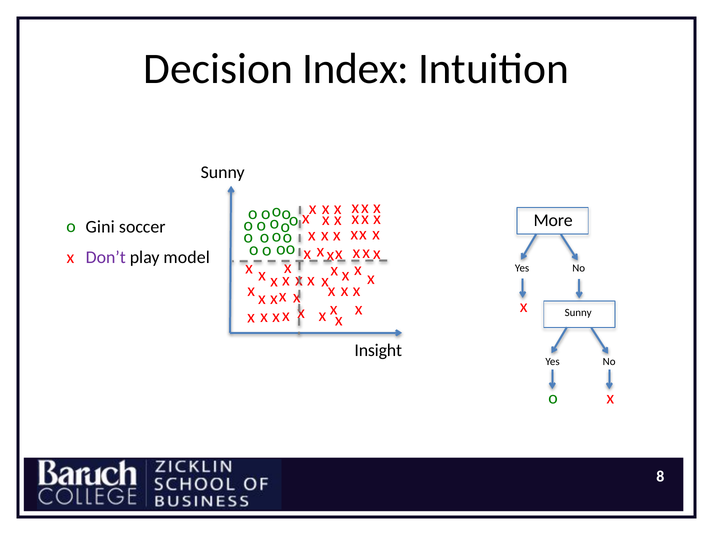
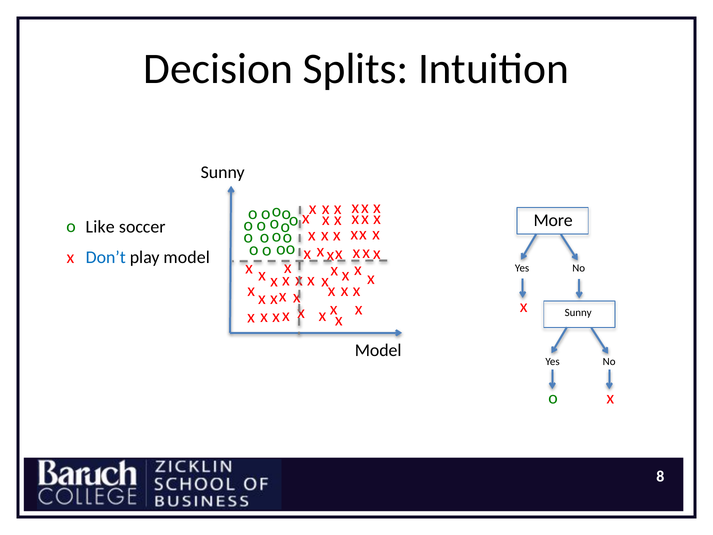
Index: Index -> Splits (356, 69)
Gini: Gini -> Like (100, 227)
Don’t colour: purple -> blue (106, 257)
Insight: Insight -> Model (378, 350)
